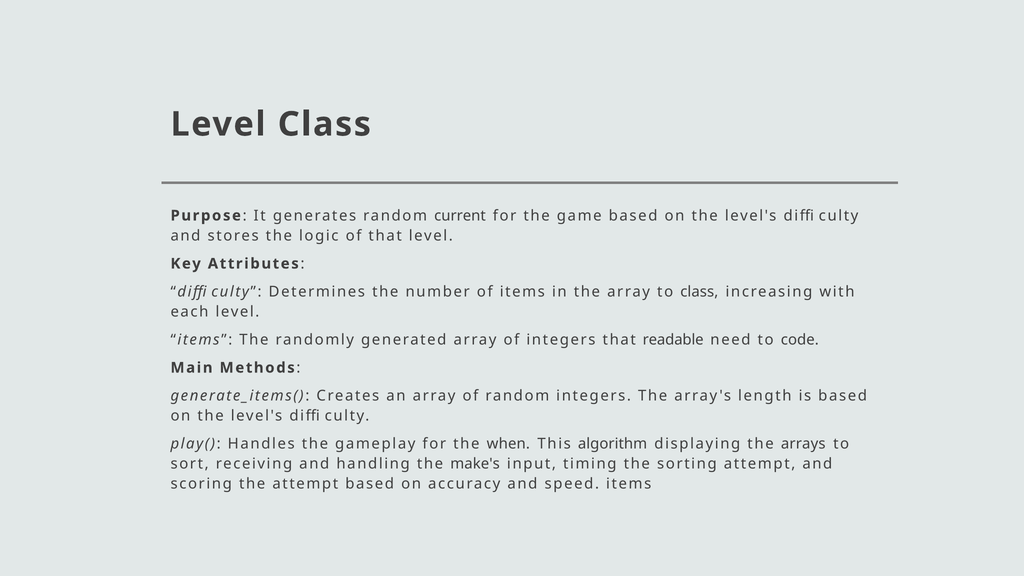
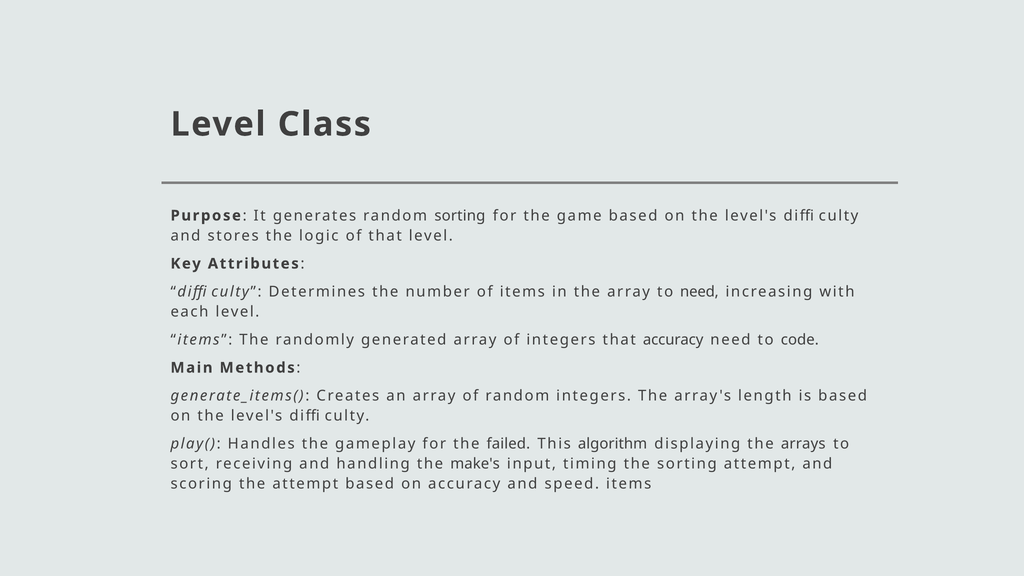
random current: current -> sorting (460, 216)
to class: class -> need (699, 292)
that readable: readable -> accuracy (673, 340)
when: when -> failed (508, 444)
